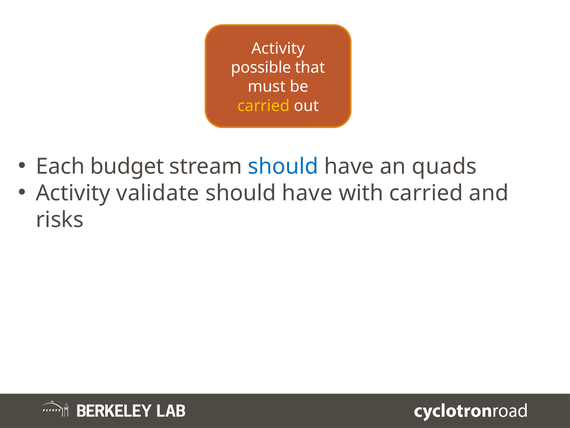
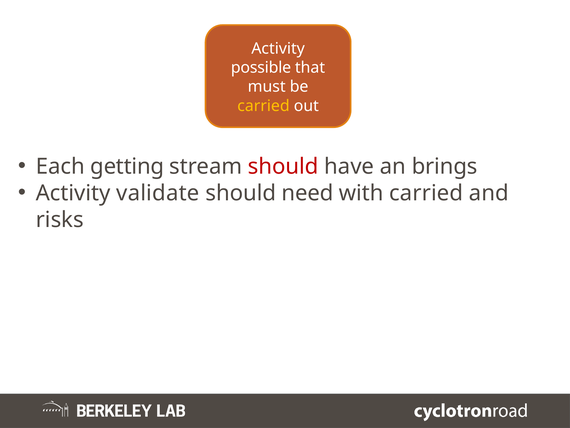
budget: budget -> getting (127, 166)
should colour: blue -> red (283, 166)
quads: quads -> brings (445, 166)
have: have -> need (308, 193)
